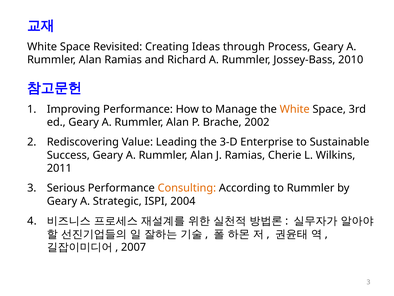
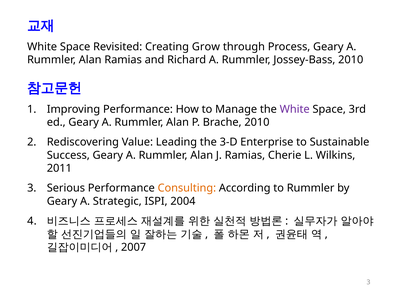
Ideas: Ideas -> Grow (206, 47)
White colour: orange -> purple (295, 109)
Brache 2002: 2002 -> 2010 (257, 122)
